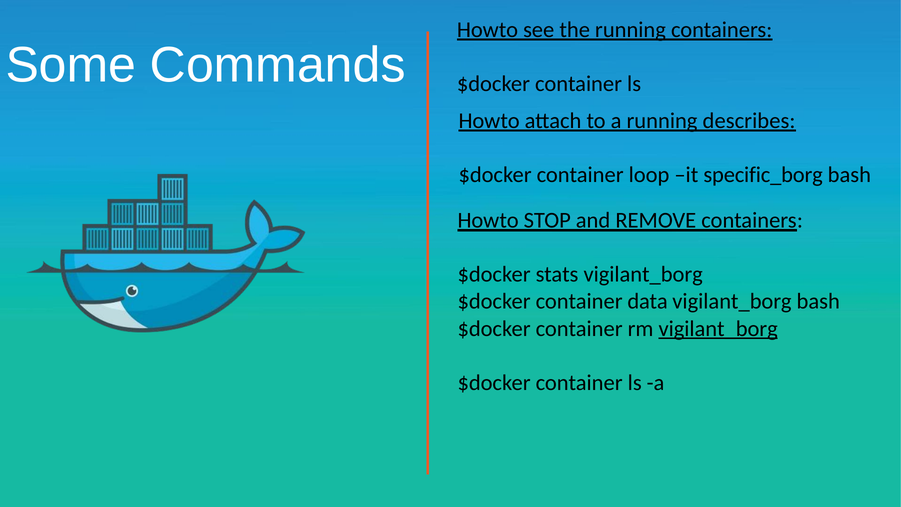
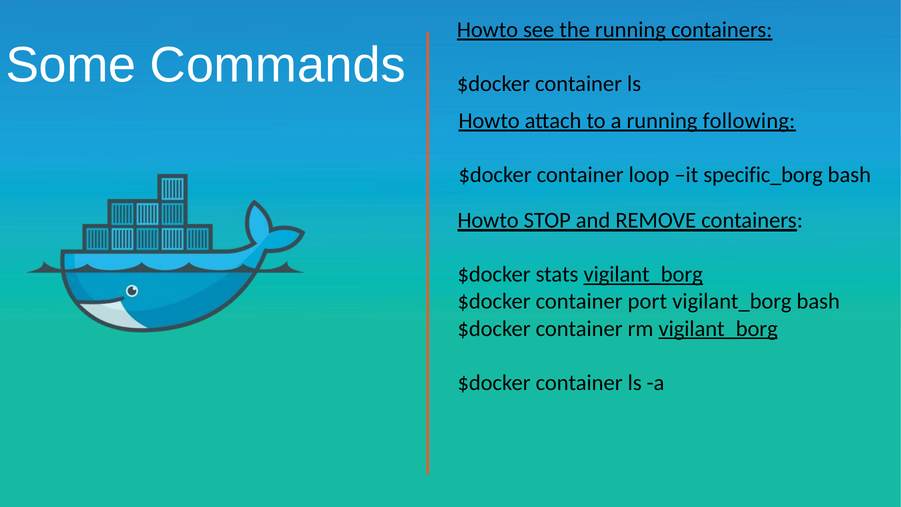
describes: describes -> following (749, 121)
vigilant_borg underline: none -> present (643, 274)
data: data -> port (647, 301)
